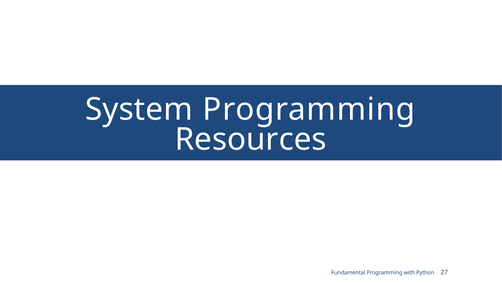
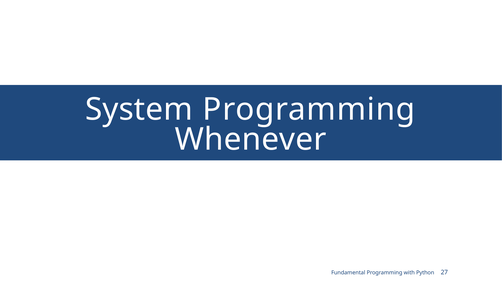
Resources: Resources -> Whenever (251, 139)
